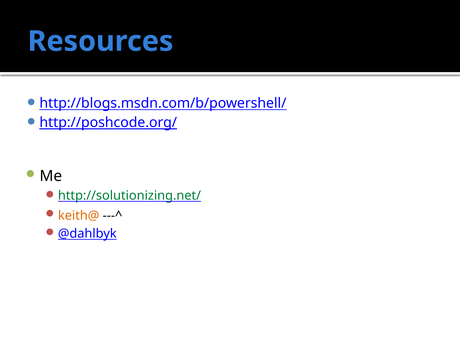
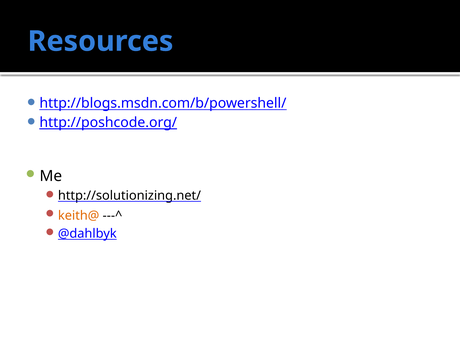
http://solutionizing.net/ colour: green -> black (129, 196)
